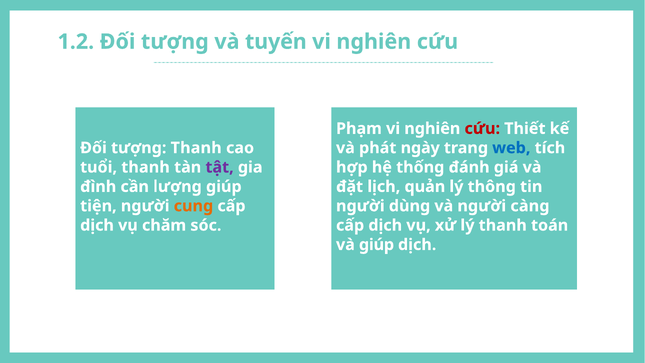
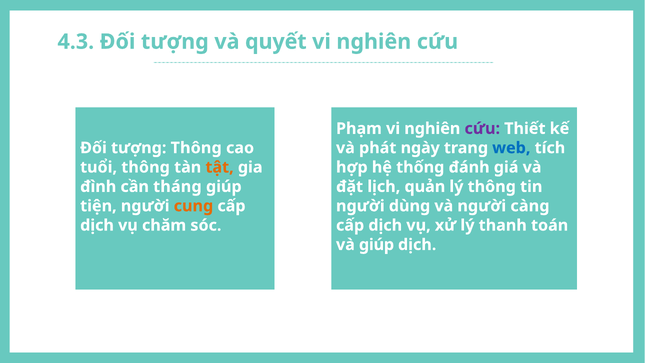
1.2: 1.2 -> 4.3 (76, 42)
tuyến: tuyến -> quyết (276, 42)
cứu colour: red -> purple (482, 128)
tượng Thanh: Thanh -> Thông (196, 148)
tuổi thanh: thanh -> thông (146, 167)
tật colour: purple -> orange (220, 167)
lượng: lượng -> tháng (177, 187)
